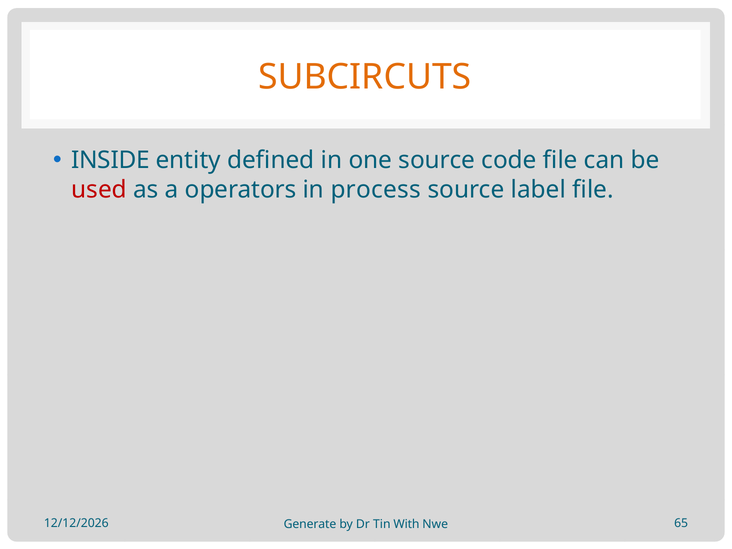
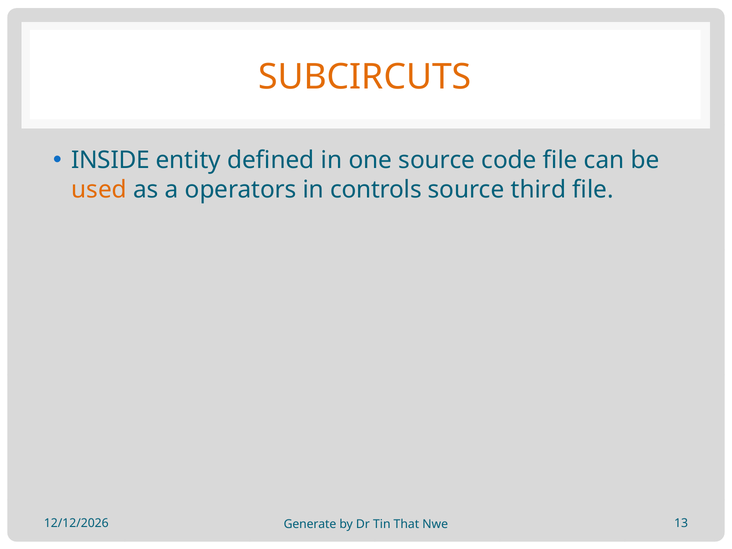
used colour: red -> orange (99, 190)
process: process -> controls (376, 190)
label: label -> third (538, 190)
With: With -> That (406, 524)
65: 65 -> 13 (681, 523)
